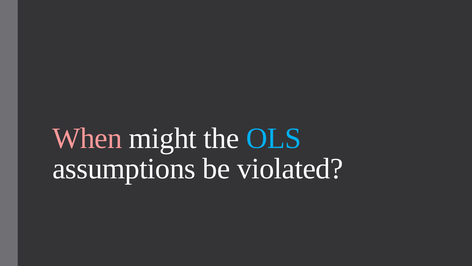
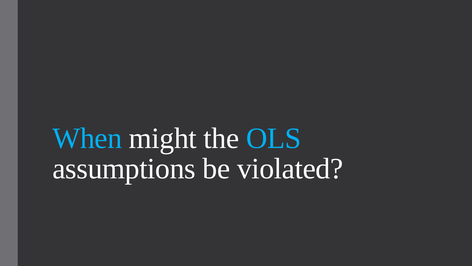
When colour: pink -> light blue (87, 138)
